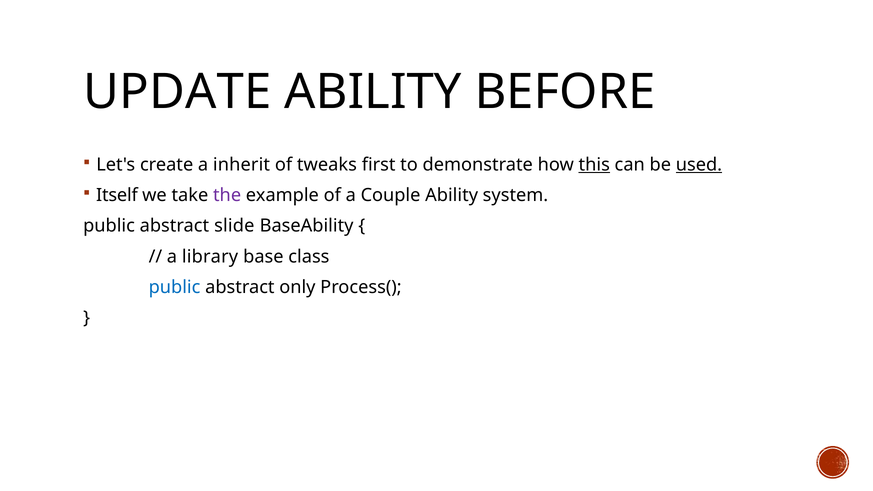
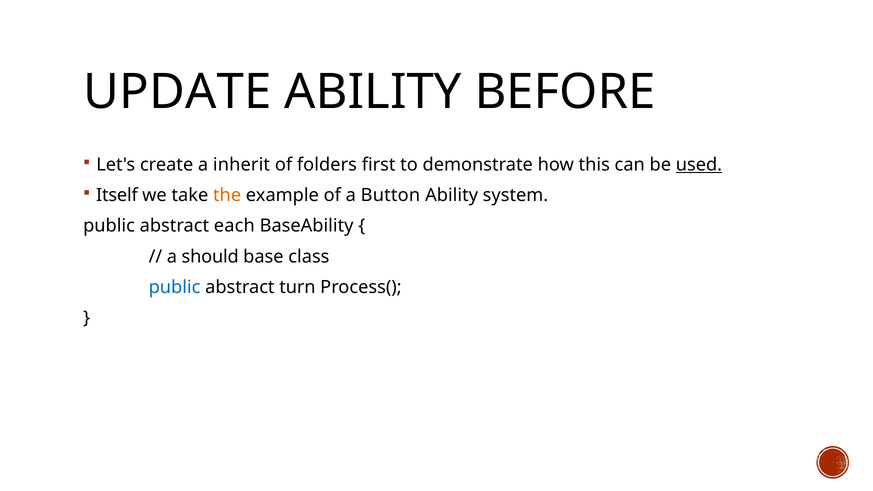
tweaks: tweaks -> folders (327, 165)
this underline: present -> none (594, 165)
the colour: purple -> orange (227, 195)
Couple: Couple -> Button (390, 195)
slide: slide -> each (234, 226)
library: library -> should (210, 257)
only: only -> turn (297, 287)
